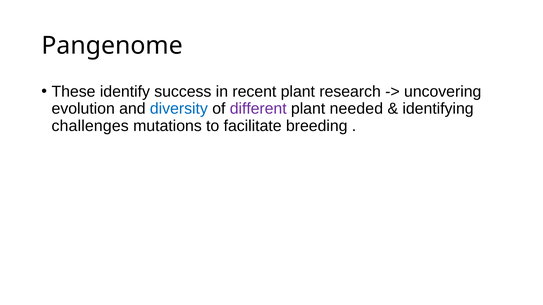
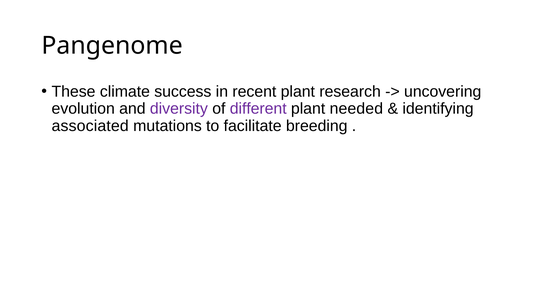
identify: identify -> climate (125, 92)
diversity colour: blue -> purple (179, 109)
challenges: challenges -> associated (90, 126)
